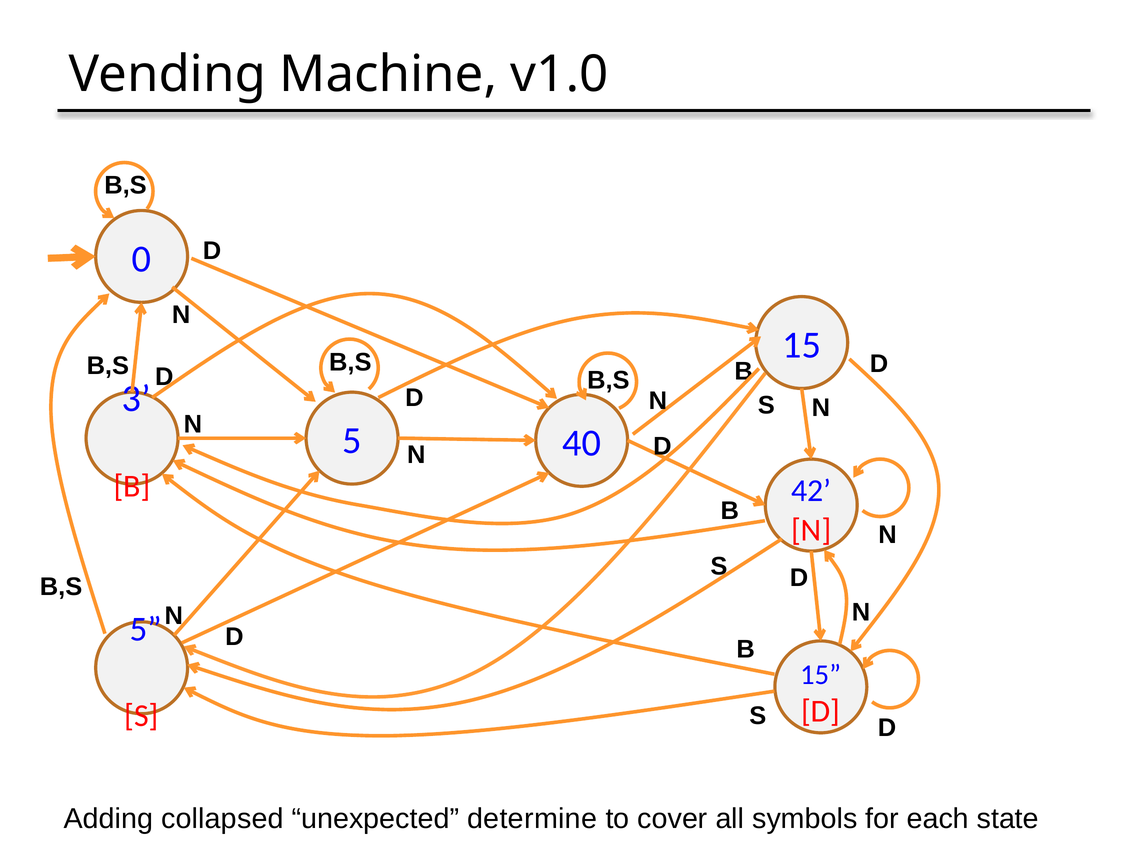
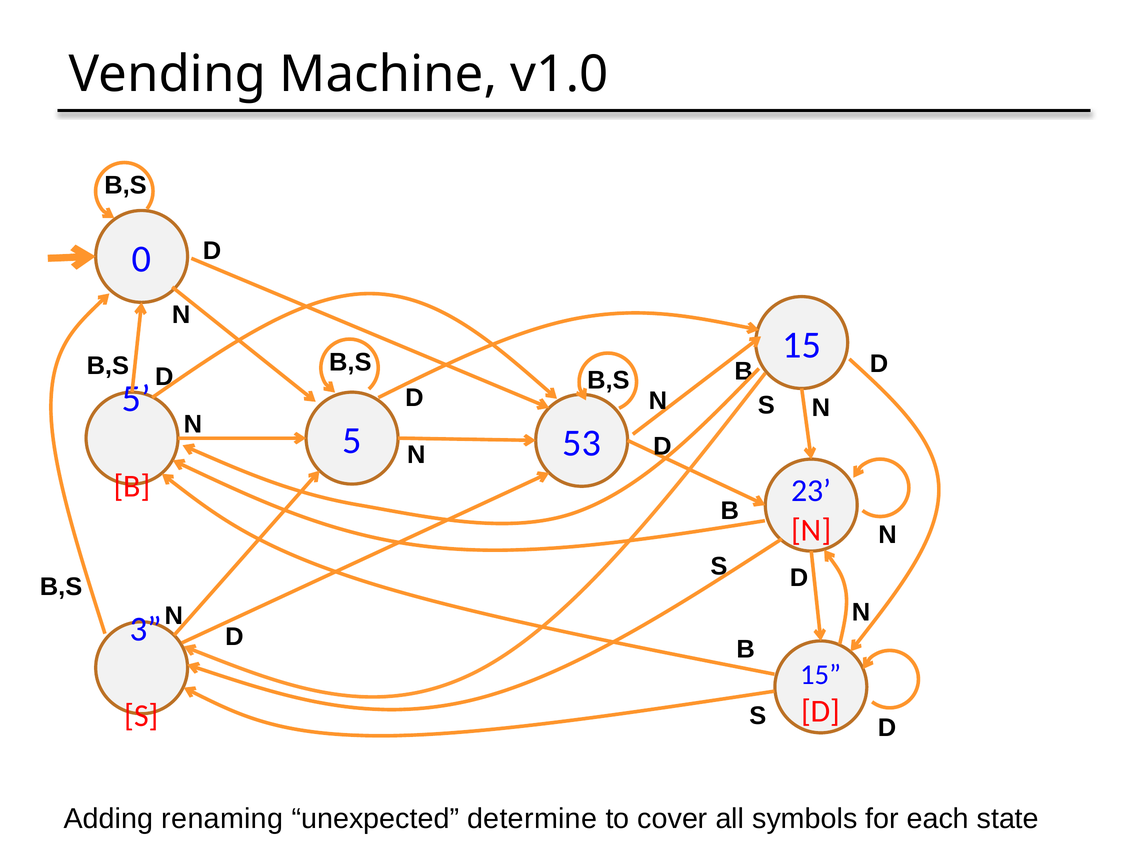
3: 3 -> 5 (136, 399)
40: 40 -> 53 (582, 443)
42: 42 -> 23 (811, 491)
5: 5 -> 3 (146, 629)
collapsed: collapsed -> renaming (222, 819)
